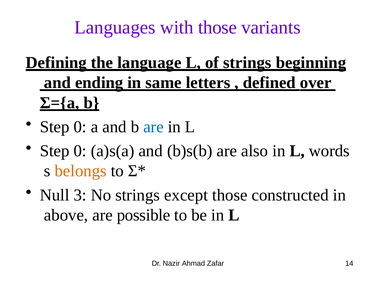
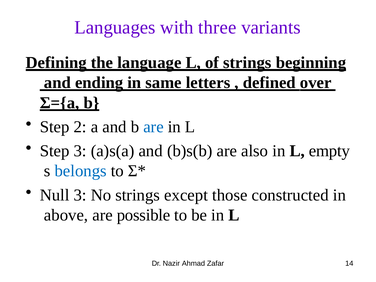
with those: those -> three (217, 27)
0: 0 -> 2 (80, 127)
0: 0 -> 3 (80, 151)
words: words -> empty (329, 151)
belongs colour: orange -> blue (81, 171)
